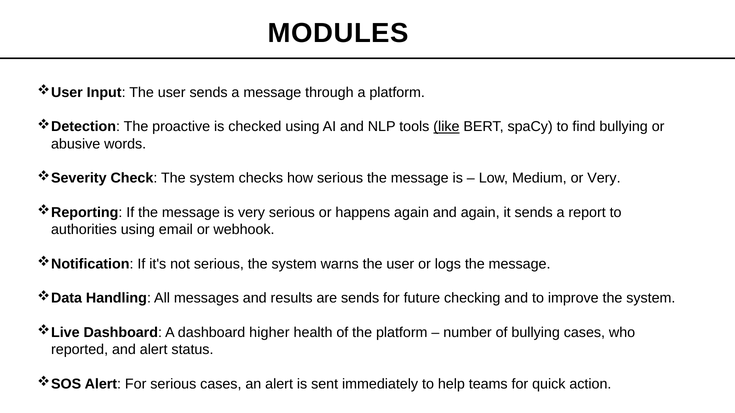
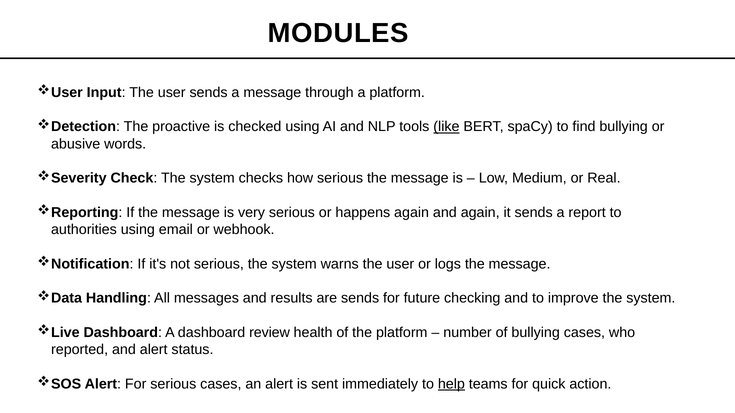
or Very: Very -> Real (604, 178)
higher: higher -> review (270, 333)
help underline: none -> present (451, 384)
